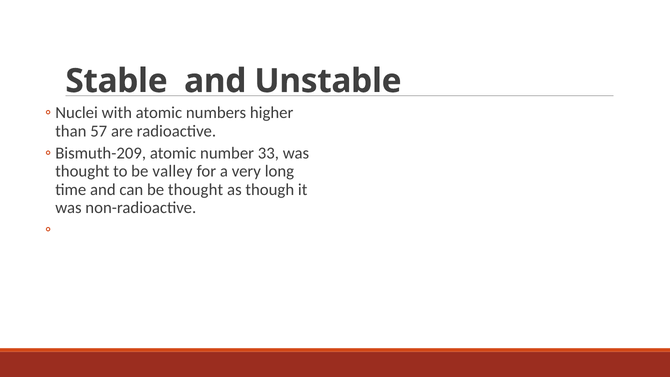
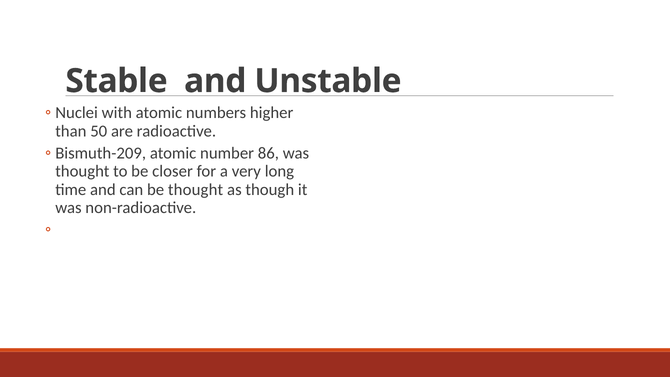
57: 57 -> 50 (99, 131)
33: 33 -> 86 (268, 153)
valley: valley -> closer (173, 171)
